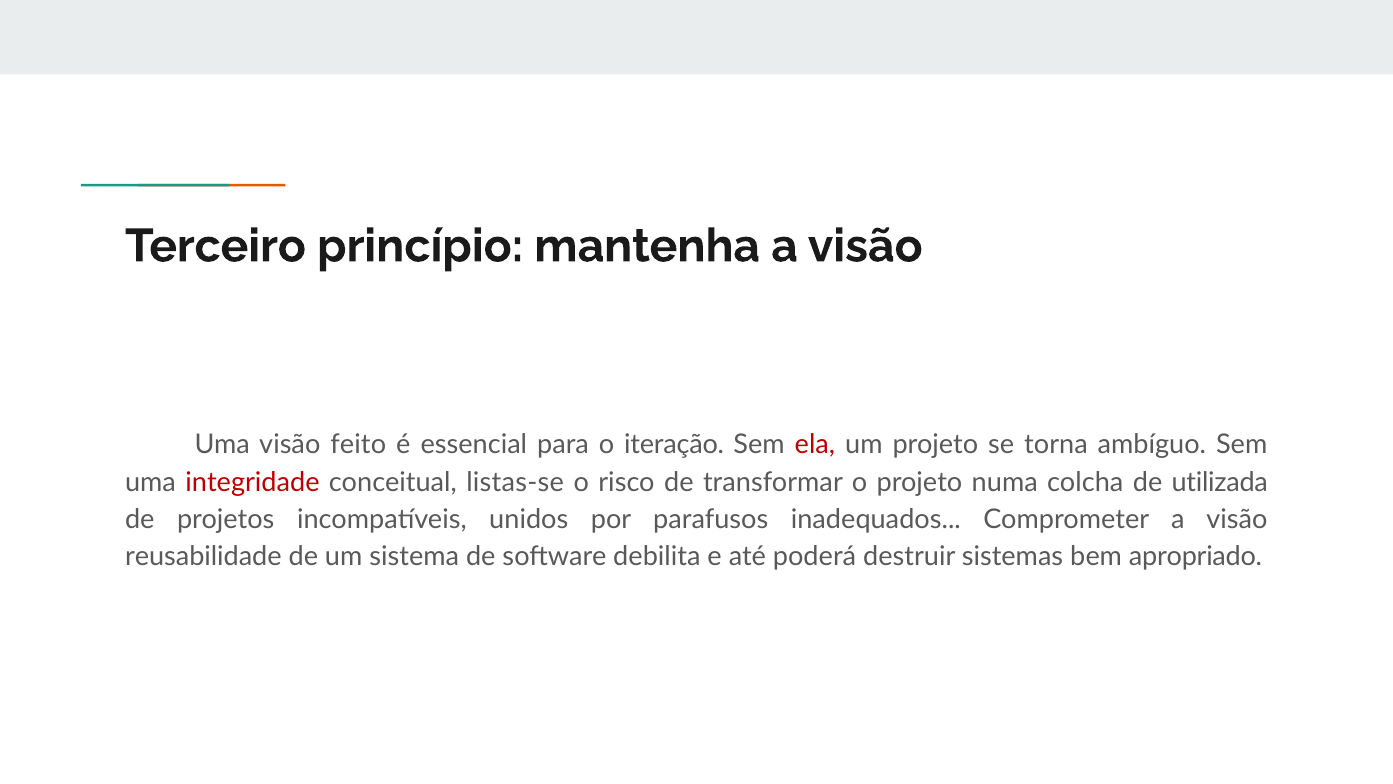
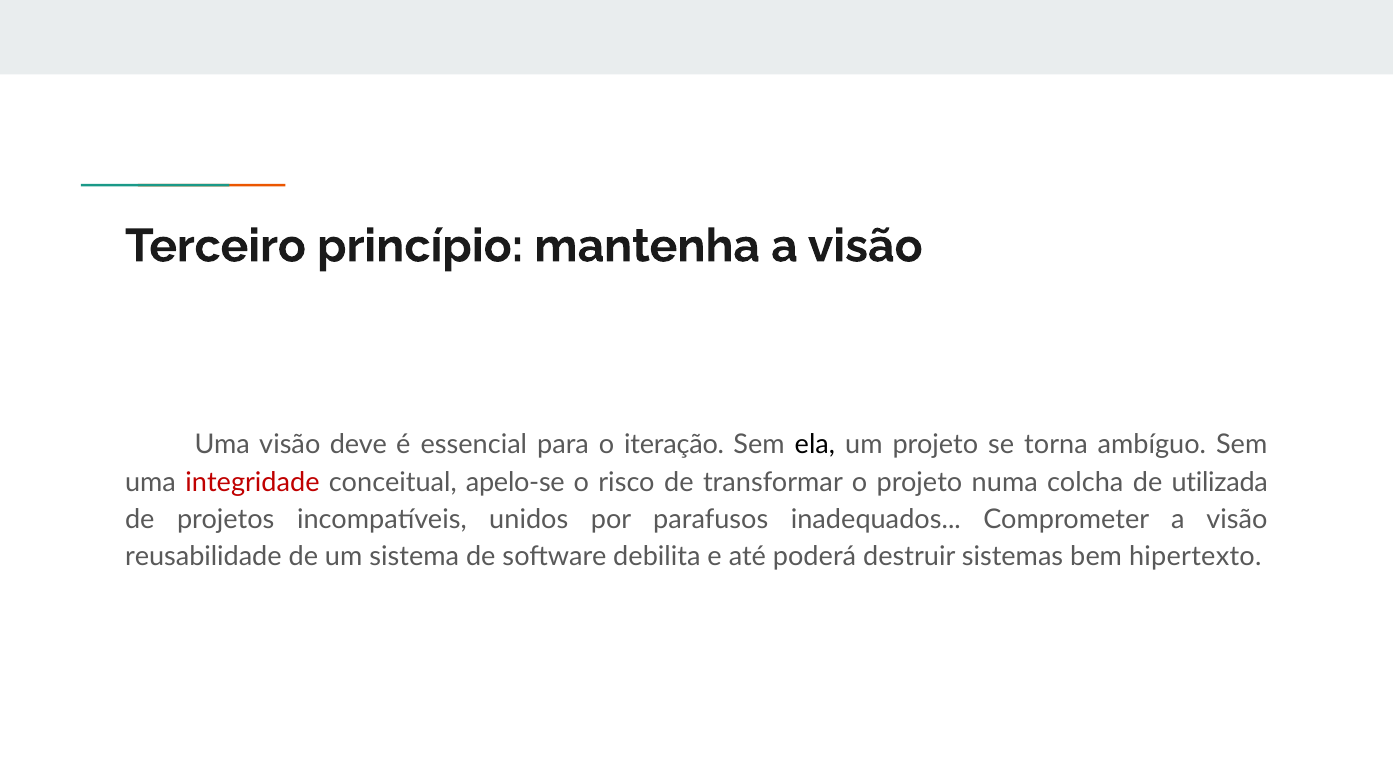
feito: feito -> deve (358, 444)
ela colour: red -> black (815, 444)
listas-se: listas-se -> apelo-se (515, 482)
apropriado: apropriado -> hipertexto (1195, 557)
